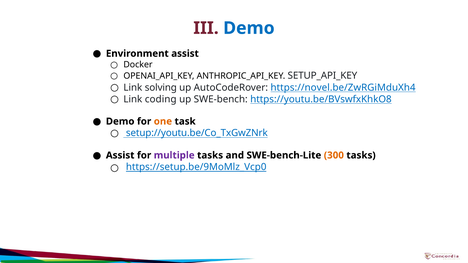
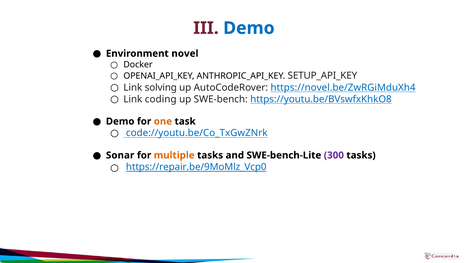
Environment assist: assist -> novel (185, 54)
setup://youtu.be/Co_TxGwZNrk: setup://youtu.be/Co_TxGwZNrk -> code://youtu.be/Co_TxGwZNrk (197, 133)
Assist: Assist -> Sonar (120, 155)
multiple colour: purple -> orange (174, 155)
300 colour: orange -> purple (334, 155)
https://setup.be/9MoMlz_Vcp0: https://setup.be/9MoMlz_Vcp0 -> https://repair.be/9MoMlz_Vcp0 (196, 167)
